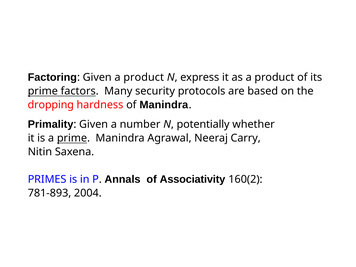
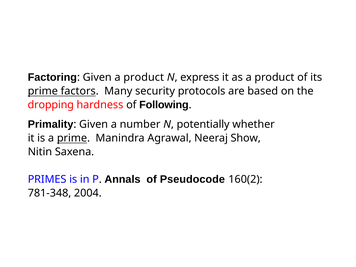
of Manindra: Manindra -> Following (164, 105)
Carry: Carry -> Show (246, 138)
Associativity: Associativity -> Pseudocode (192, 180)
781-893: 781-893 -> 781-348 (49, 193)
